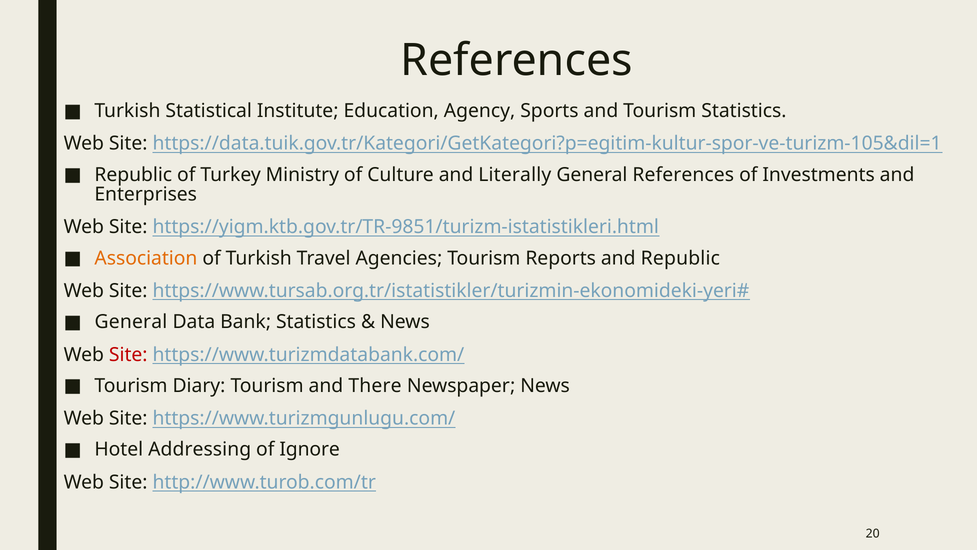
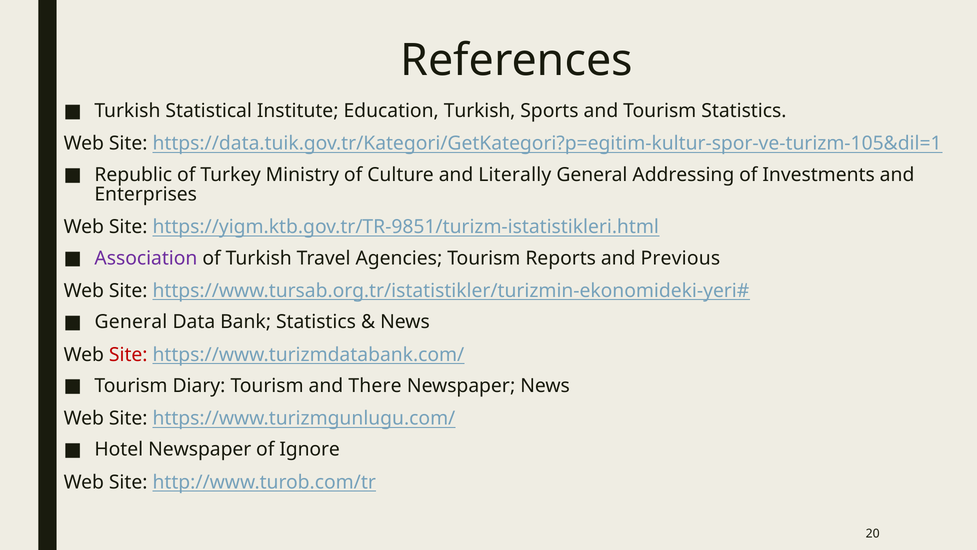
Education Agency: Agency -> Turkish (480, 111)
General References: References -> Addressing (683, 175)
Association colour: orange -> purple (146, 258)
and Republic: Republic -> Previous (680, 258)
Hotel Addressing: Addressing -> Newspaper (200, 449)
